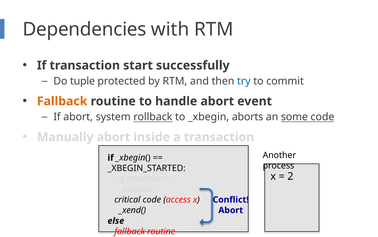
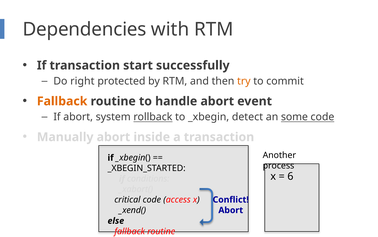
tuple: tuple -> right (82, 81)
try colour: blue -> orange (244, 81)
aborts: aborts -> detect (247, 117)
2: 2 -> 6 (290, 176)
